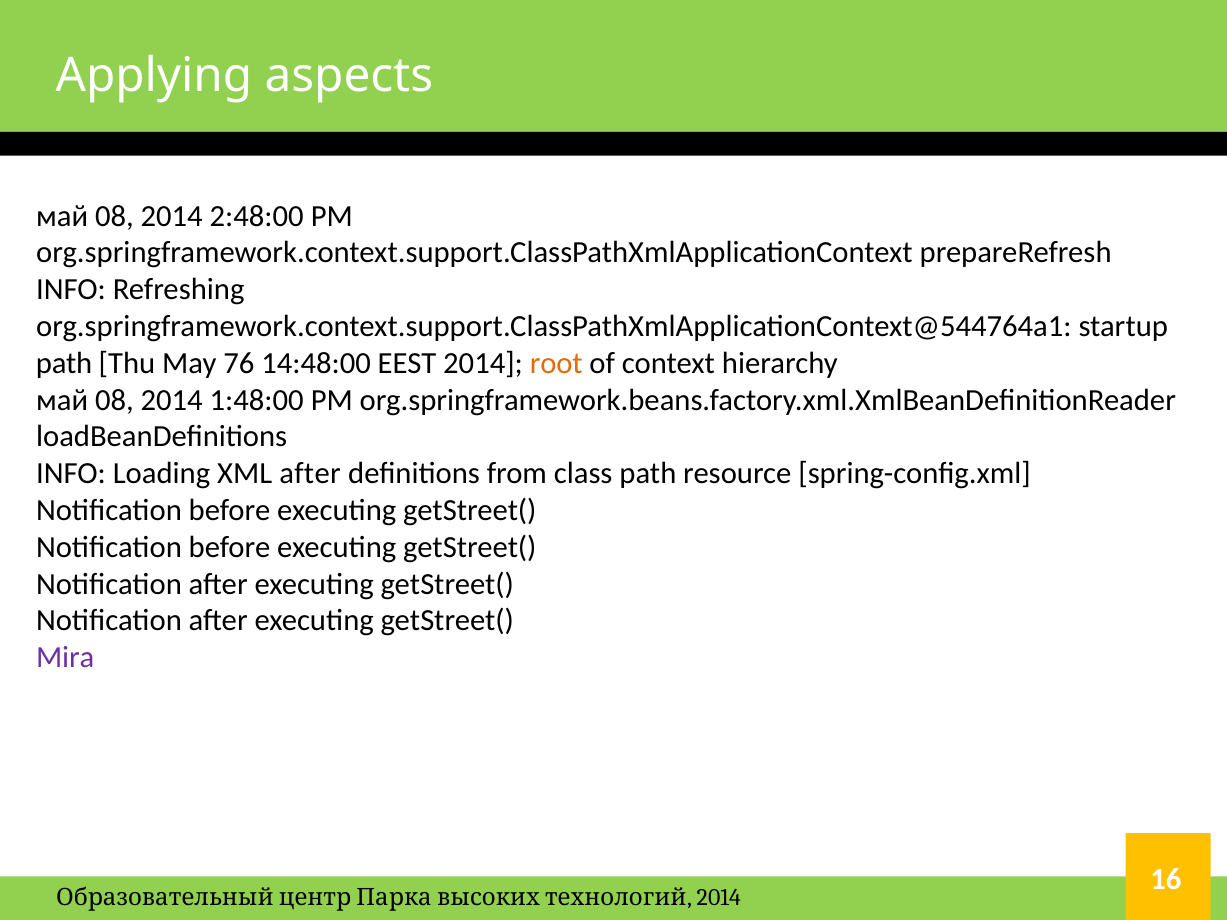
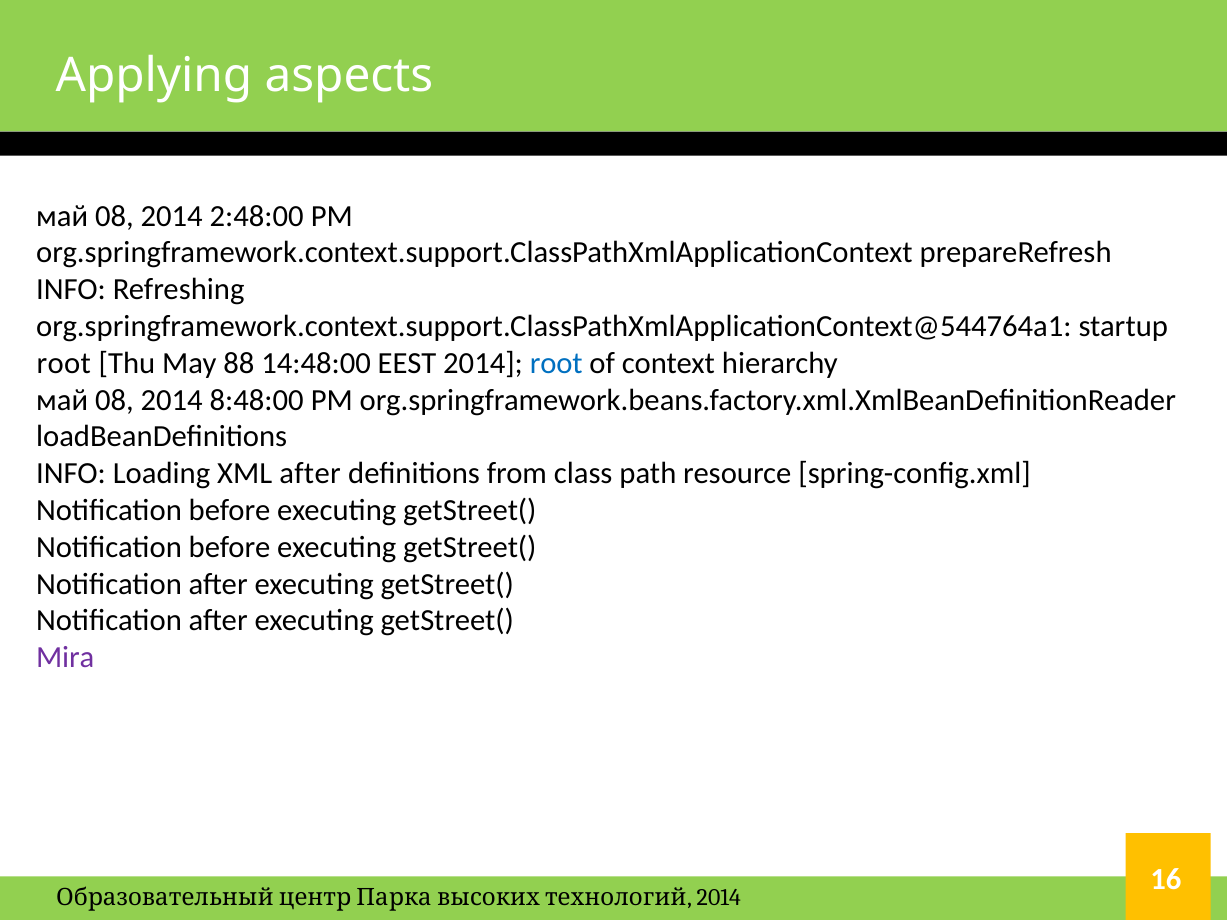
path: path -> root (64, 363)
76: 76 -> 88 (239, 363)
root colour: orange -> blue (556, 363)
1:48:00: 1:48:00 -> 8:48:00 (257, 400)
